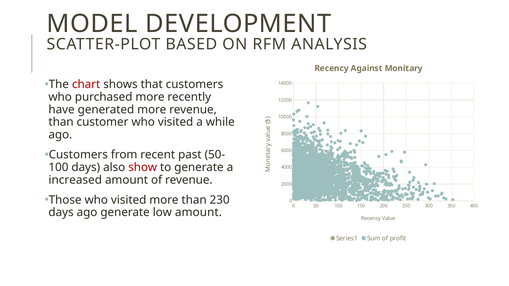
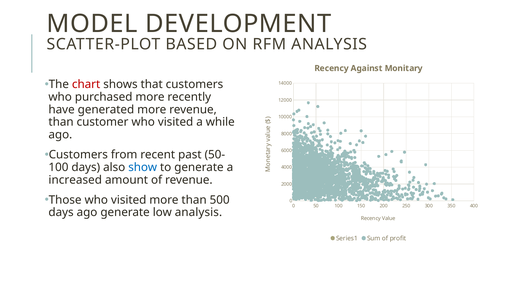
show colour: red -> blue (143, 167)
230: 230 -> 500 (220, 200)
low amount: amount -> analysis (198, 213)
